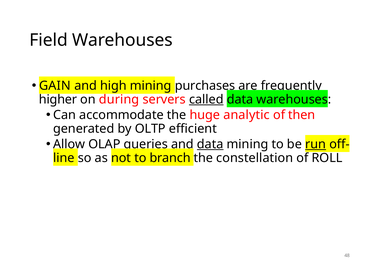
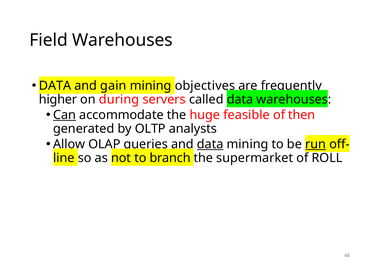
GAIN: GAIN -> DATA (55, 86)
high: high -> gain (113, 86)
purchases: purchases -> objectives (205, 86)
called underline: present -> none (206, 99)
Can underline: none -> present (65, 115)
analytic: analytic -> feasible (247, 115)
efficient: efficient -> analysts (193, 129)
constellation: constellation -> supermarket (255, 158)
